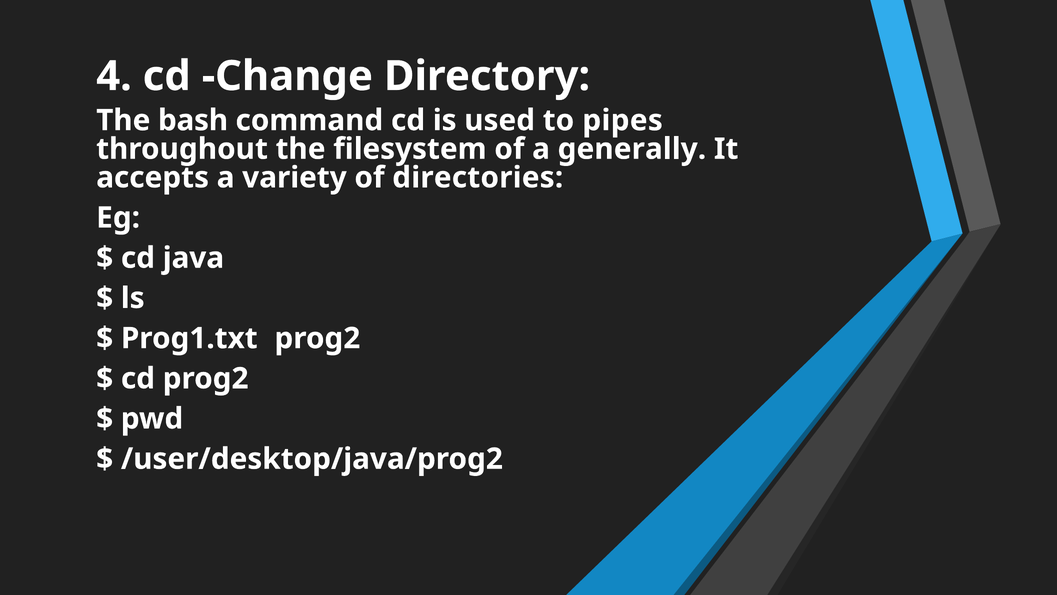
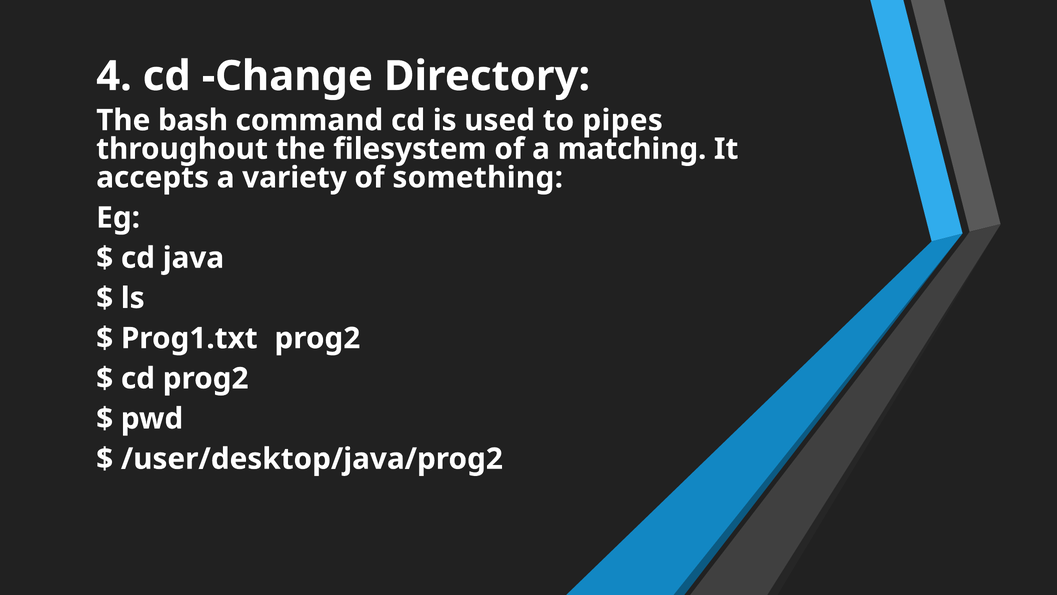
generally: generally -> matching (632, 149)
directories: directories -> something (478, 177)
